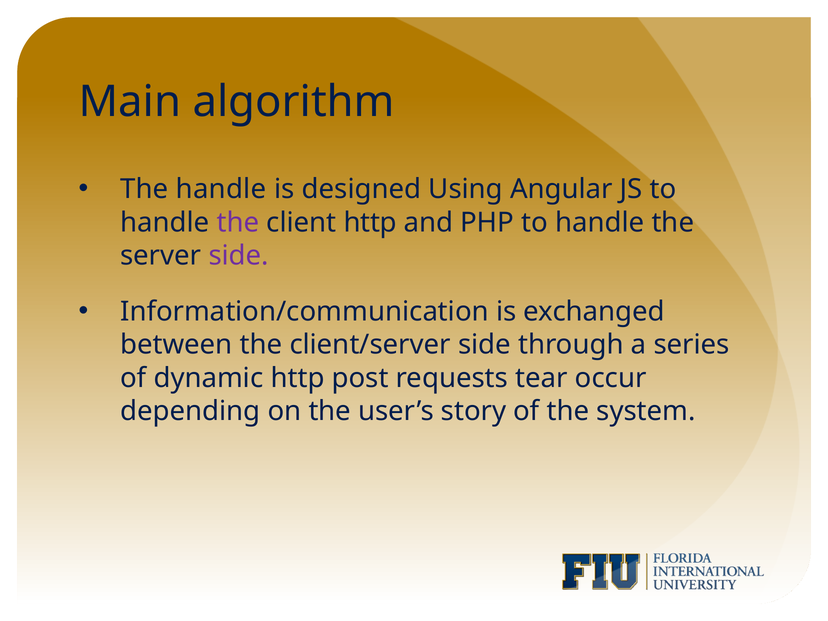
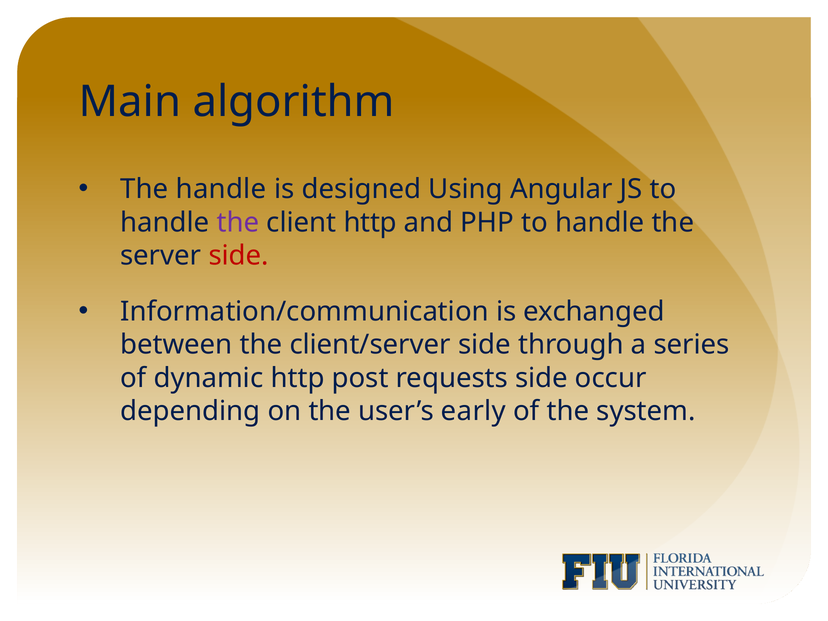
side colour: purple -> red (239, 256)
requests tear: tear -> side (541, 378)
story: story -> early (473, 411)
